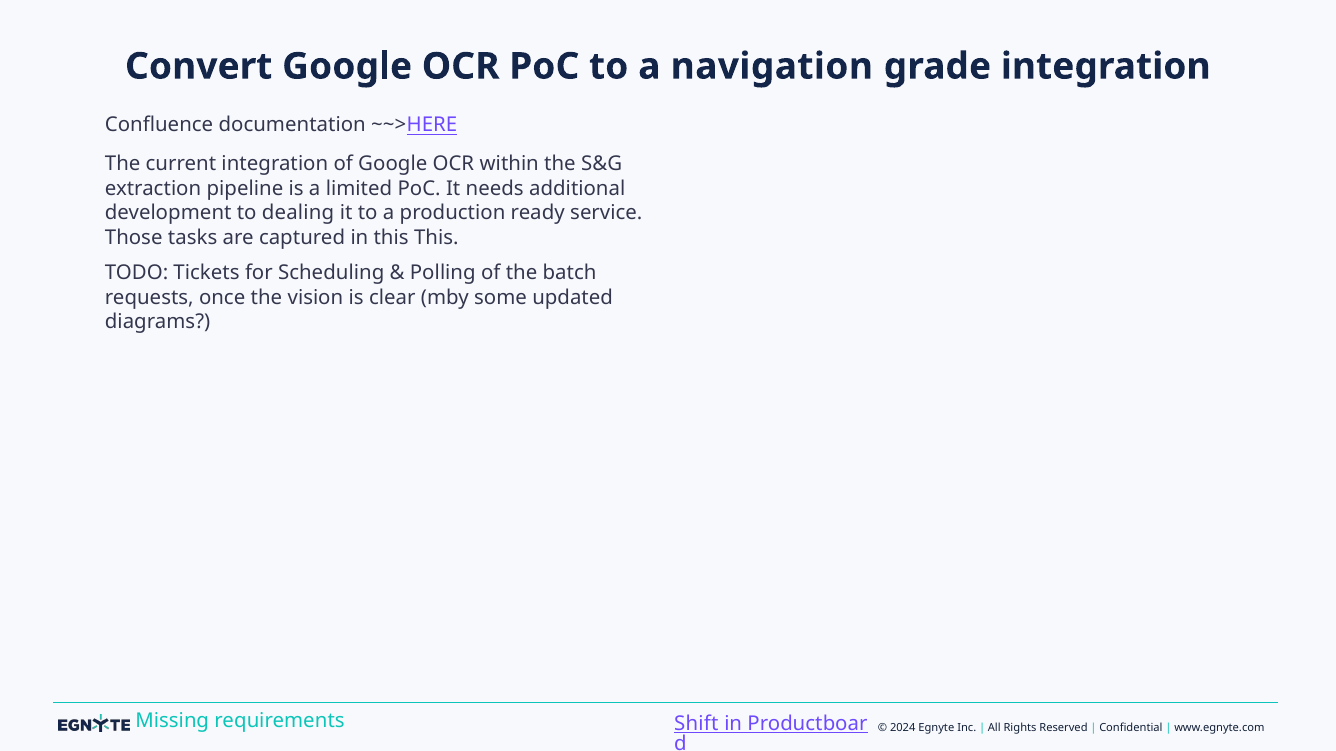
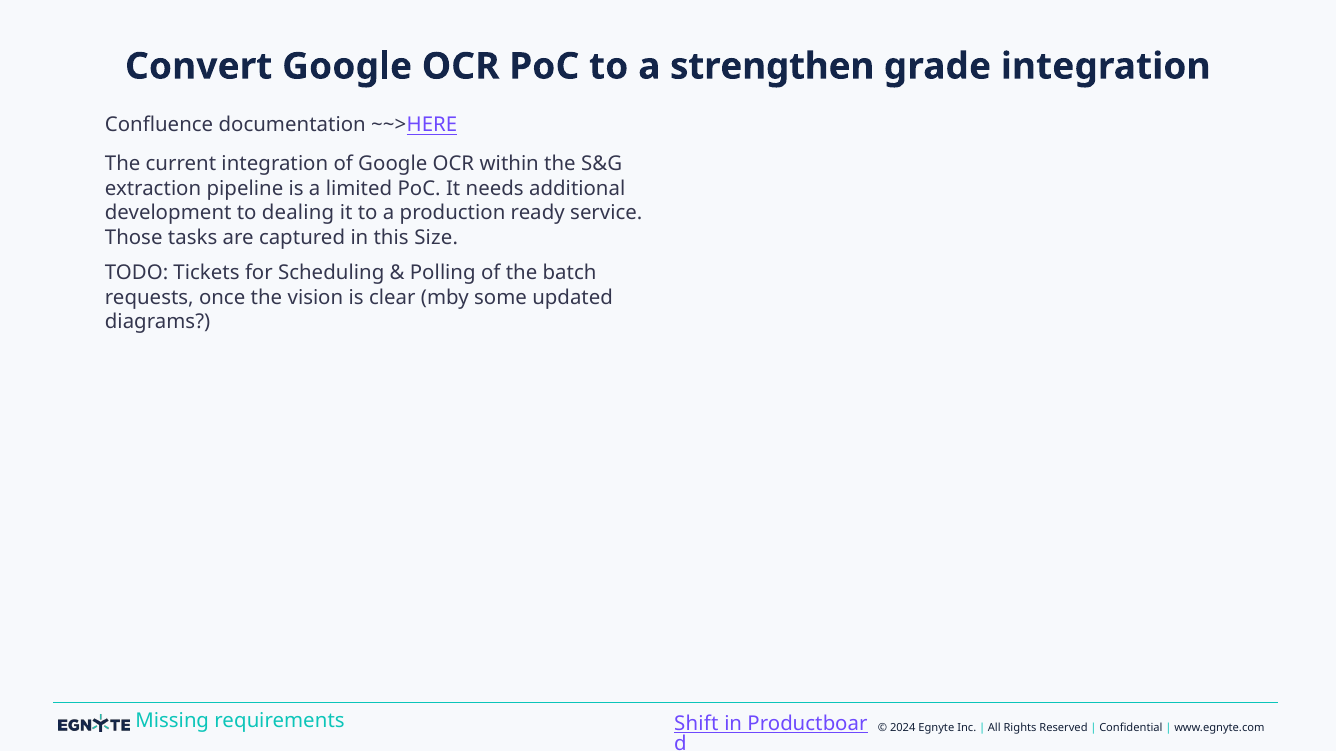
navigation: navigation -> strengthen (772, 66)
this This: This -> Size (436, 238)
